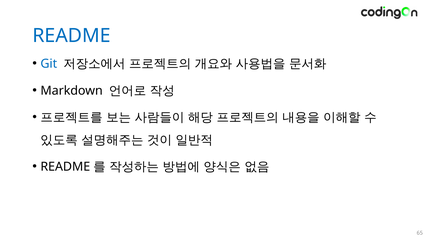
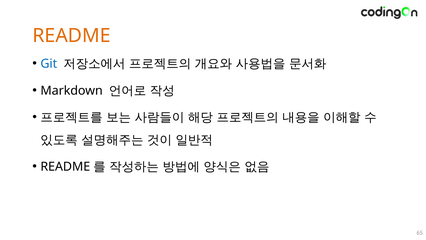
README colour: blue -> orange (72, 36)
